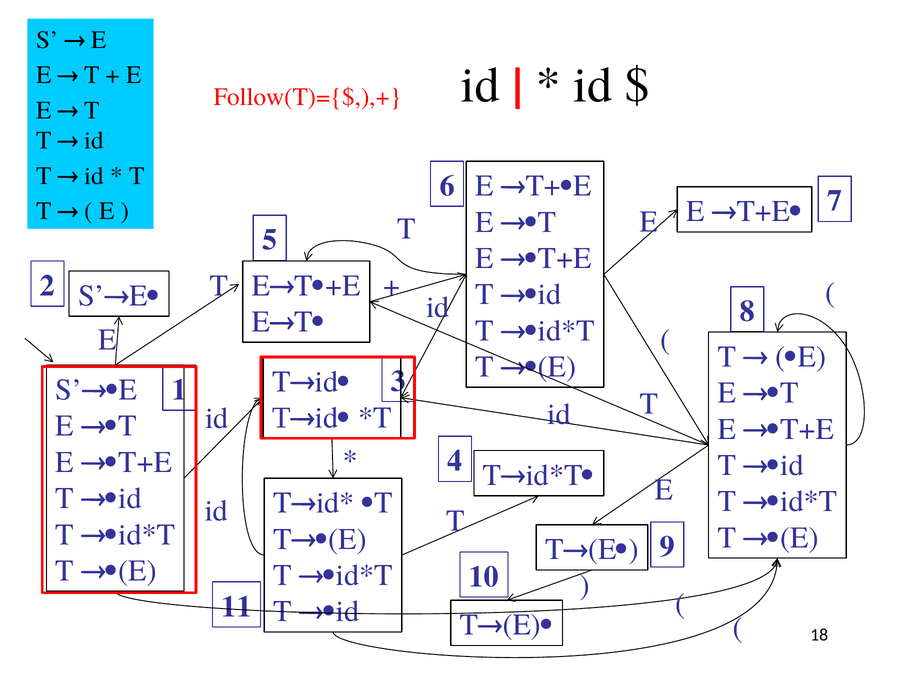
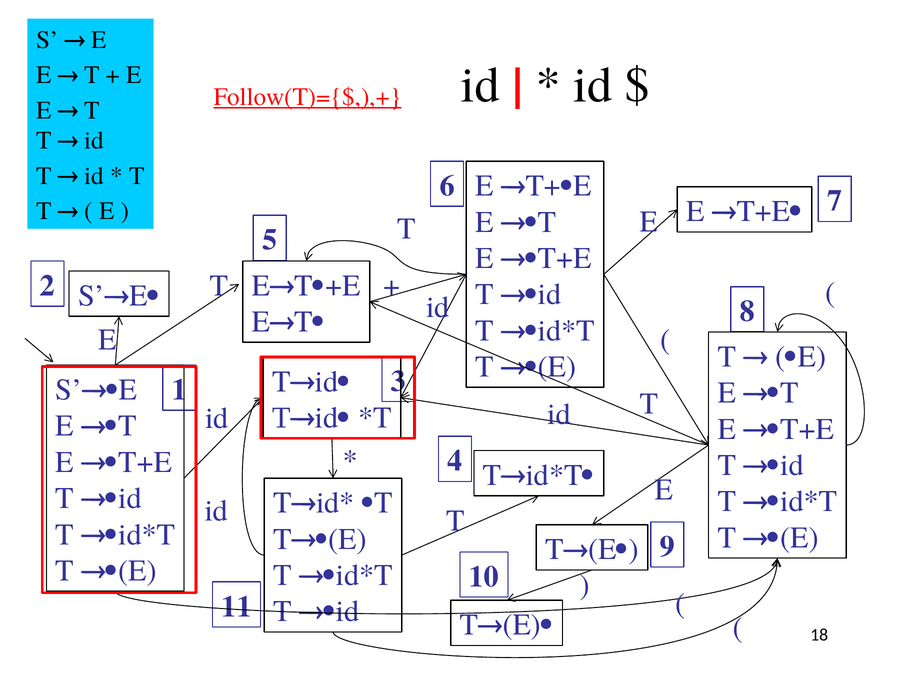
Follow(T)={$,),+ underline: none -> present (308, 97)
